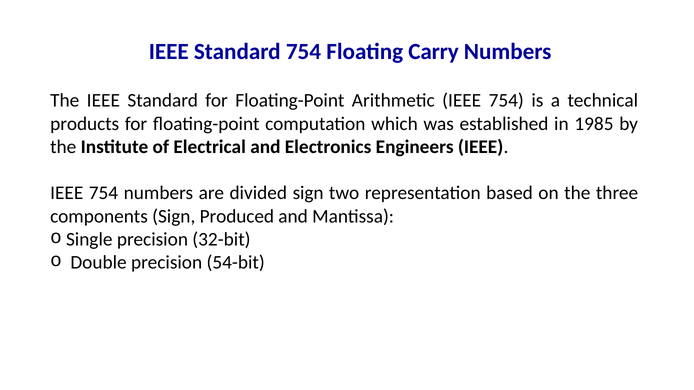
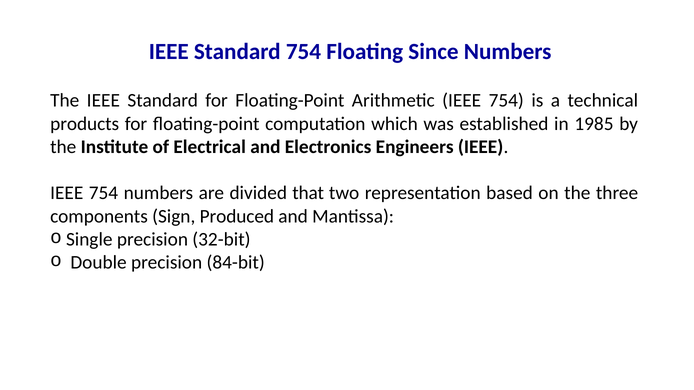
Carry: Carry -> Since (433, 51)
divided sign: sign -> that (308, 193)
54-bit: 54-bit -> 84-bit (236, 263)
